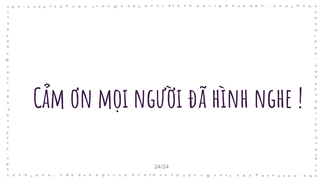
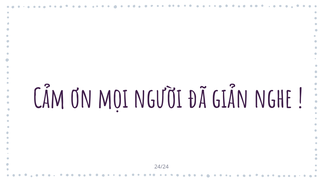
hình: hình -> giản (230, 99)
